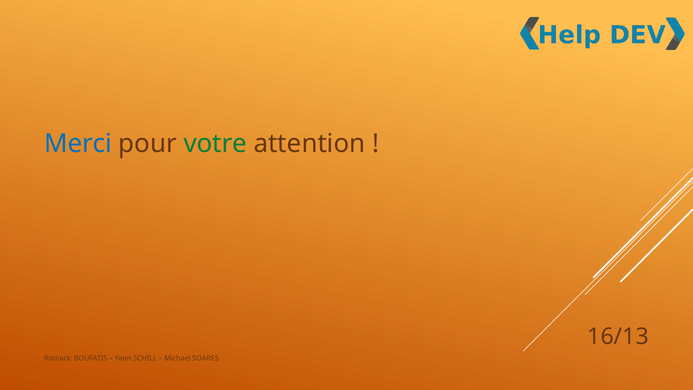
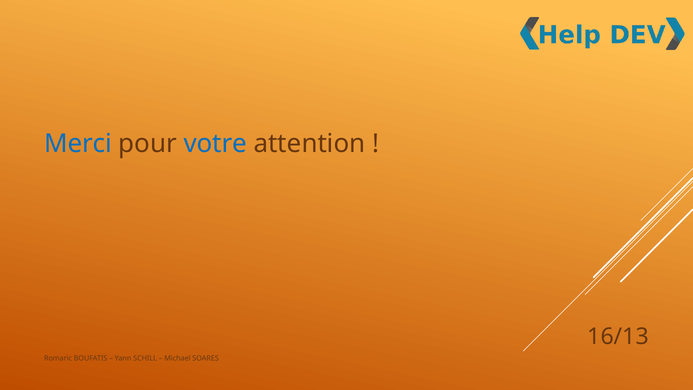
votre colour: green -> blue (215, 144)
